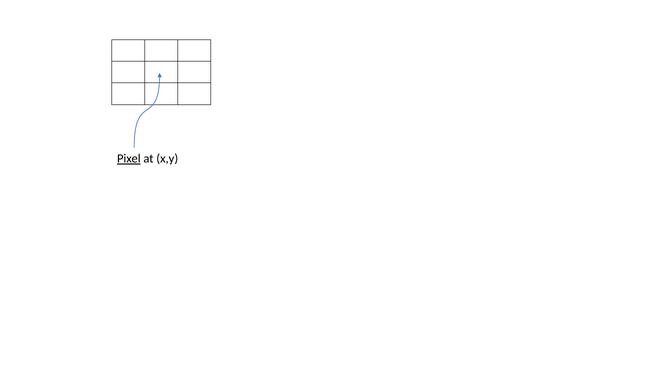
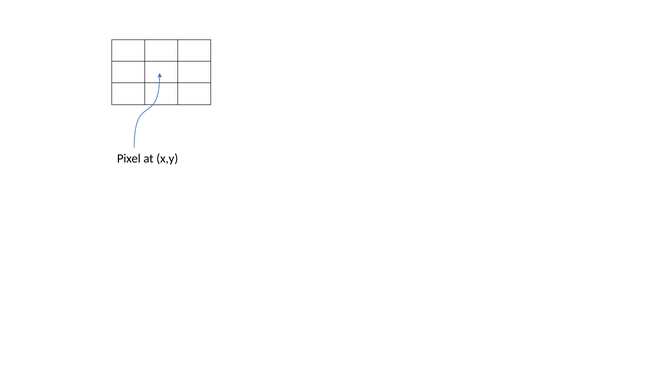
Pixel underline: present -> none (129, 159)
